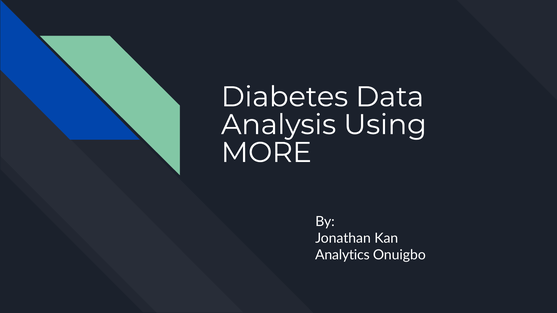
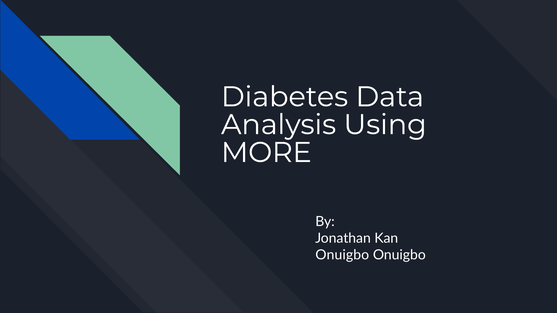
Analytics: Analytics -> Onuigbo (342, 255)
